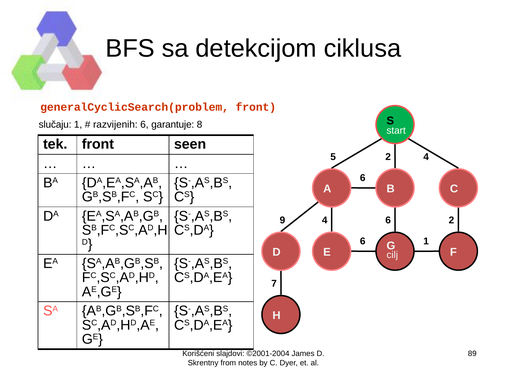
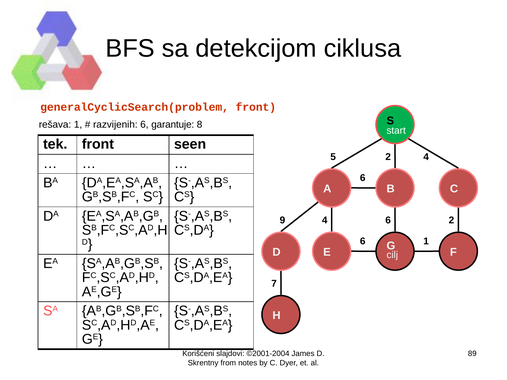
slučaju: slučaju -> rešava (55, 125)
